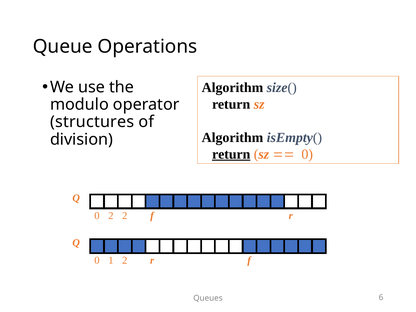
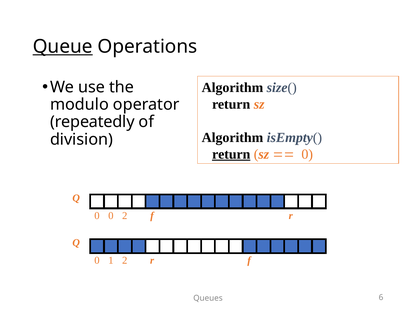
Queue underline: none -> present (63, 47)
structures: structures -> repeatedly (92, 122)
0 2: 2 -> 0 (111, 216)
